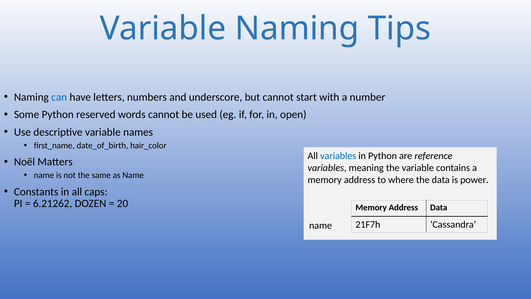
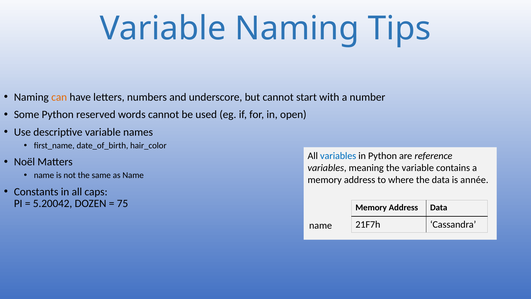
can colour: blue -> orange (59, 97)
power: power -> année (474, 180)
6.21262: 6.21262 -> 5.20042 (53, 203)
20: 20 -> 75 (123, 203)
